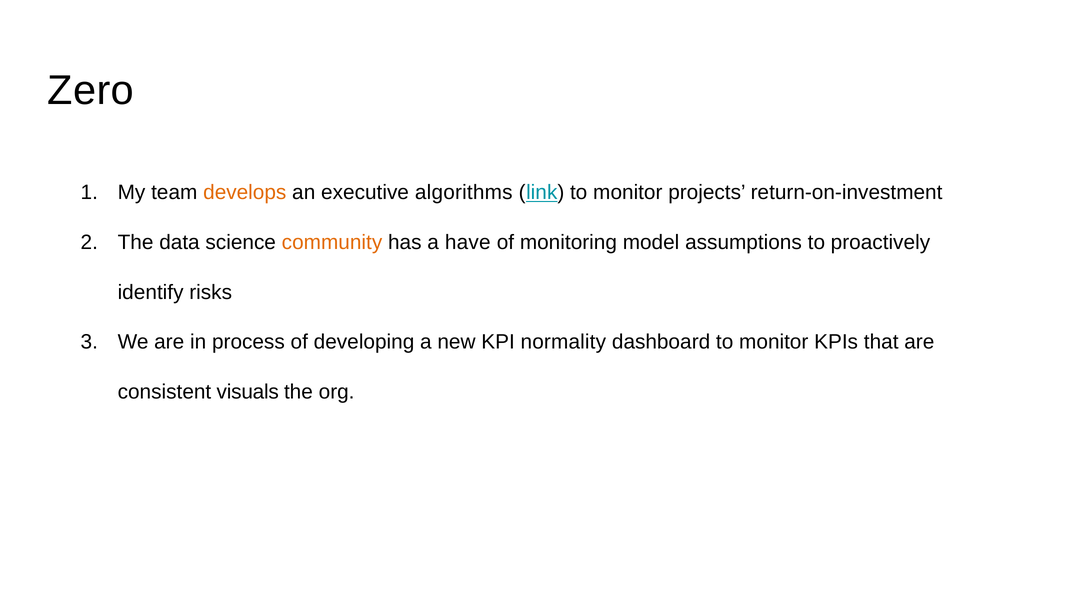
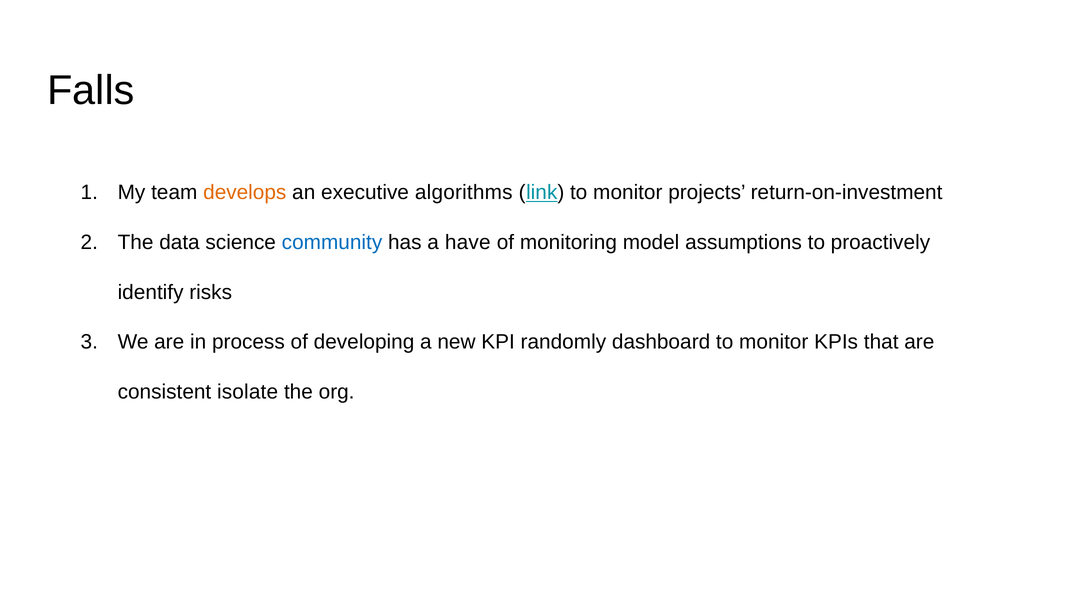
Zero: Zero -> Falls (91, 90)
community colour: orange -> blue (332, 242)
normality: normality -> randomly (563, 342)
visuals: visuals -> isolate (248, 392)
